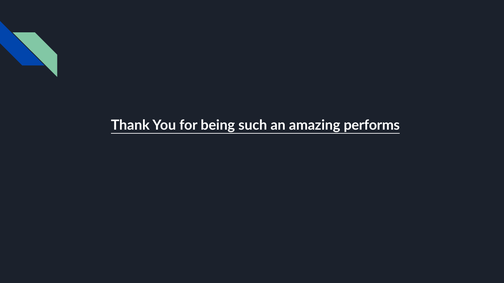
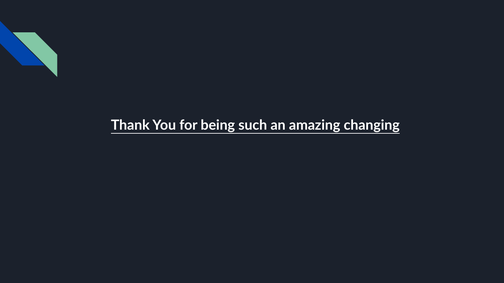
performs: performs -> changing (372, 125)
